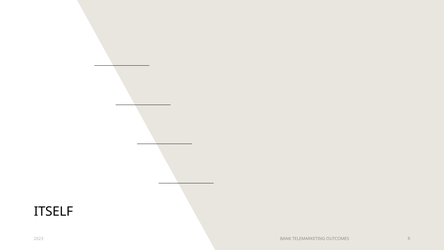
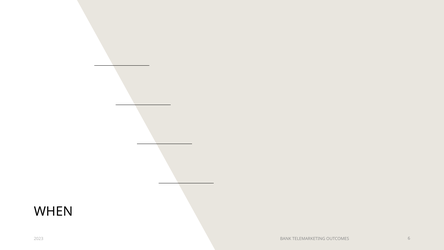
ITSELF: ITSELF -> WHEN (53, 211)
